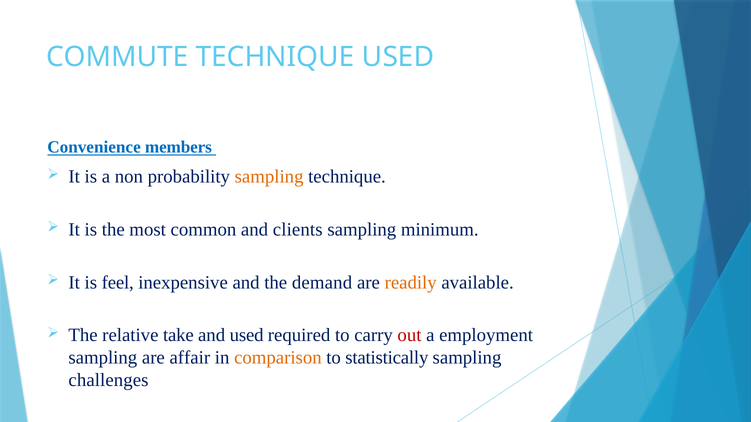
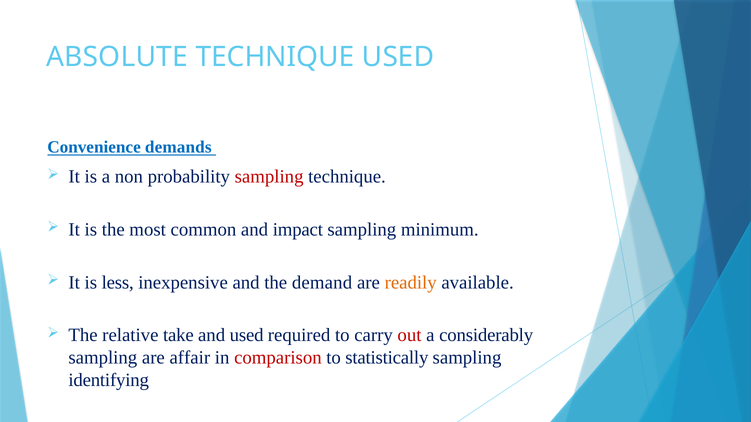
COMMUTE: COMMUTE -> ABSOLUTE (117, 57)
members: members -> demands (178, 147)
sampling colour: orange -> red (269, 177)
clients: clients -> impact (298, 230)
feel: feel -> less (118, 283)
employment: employment -> considerably (486, 336)
comparison colour: orange -> red (278, 358)
challenges: challenges -> identifying (109, 381)
